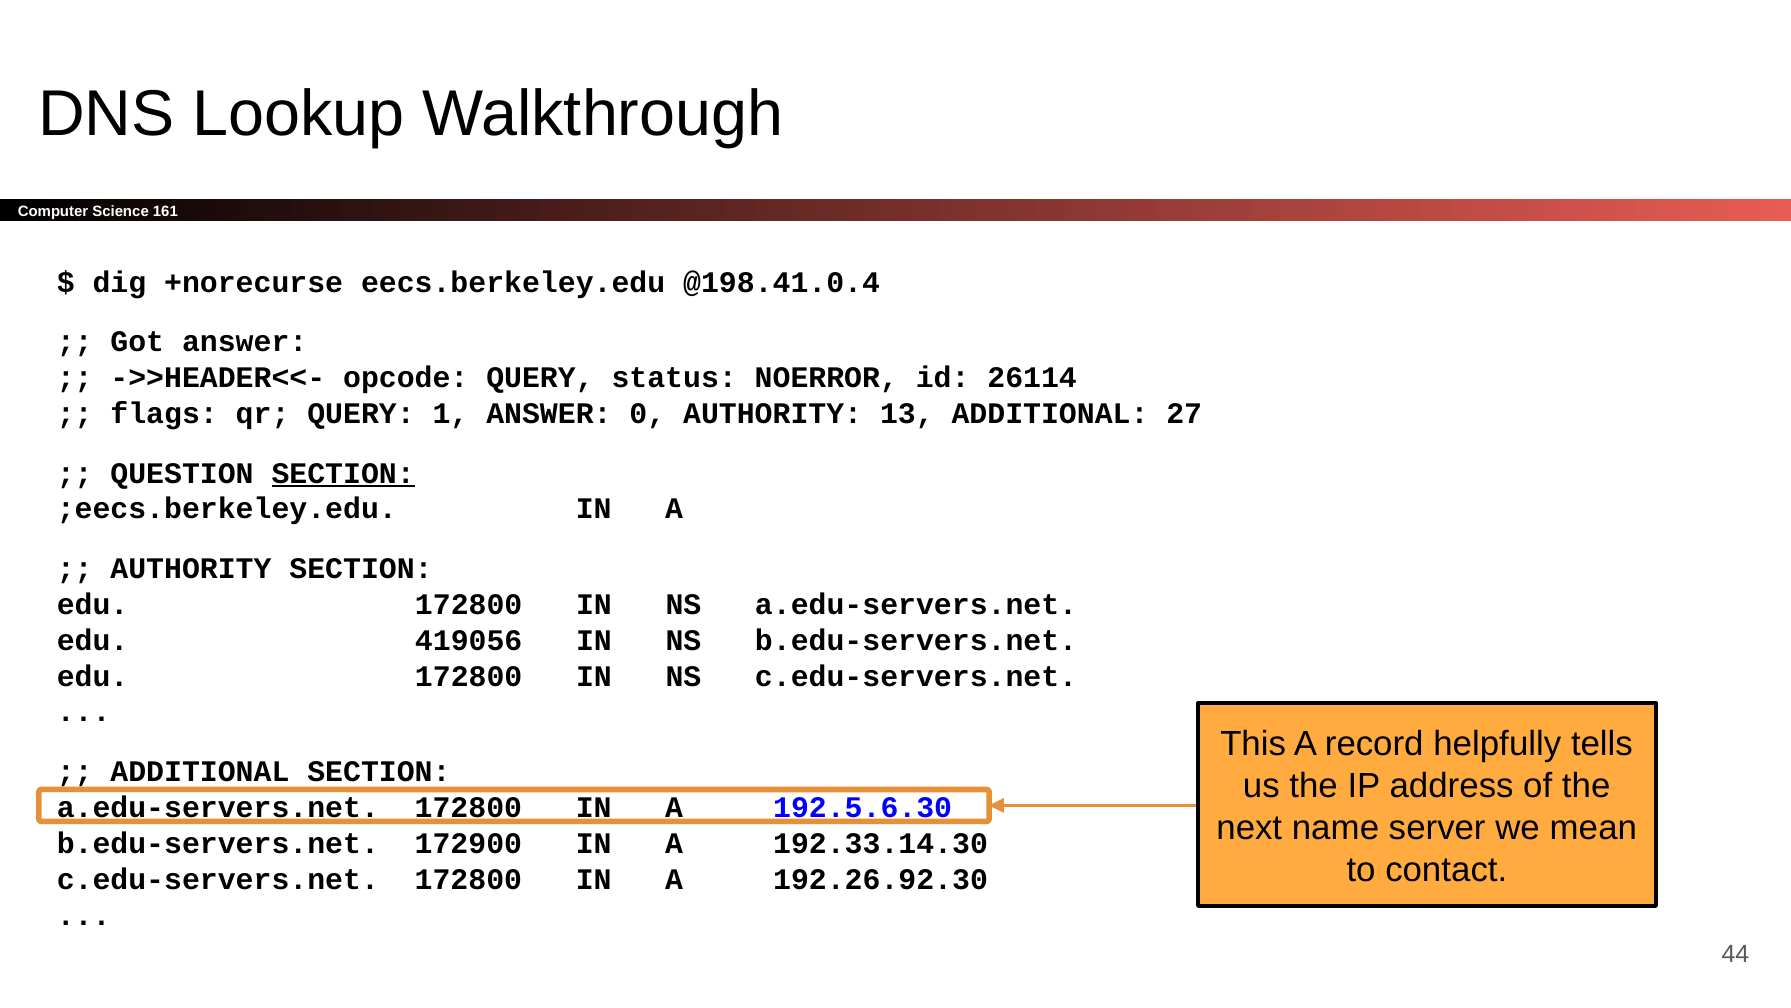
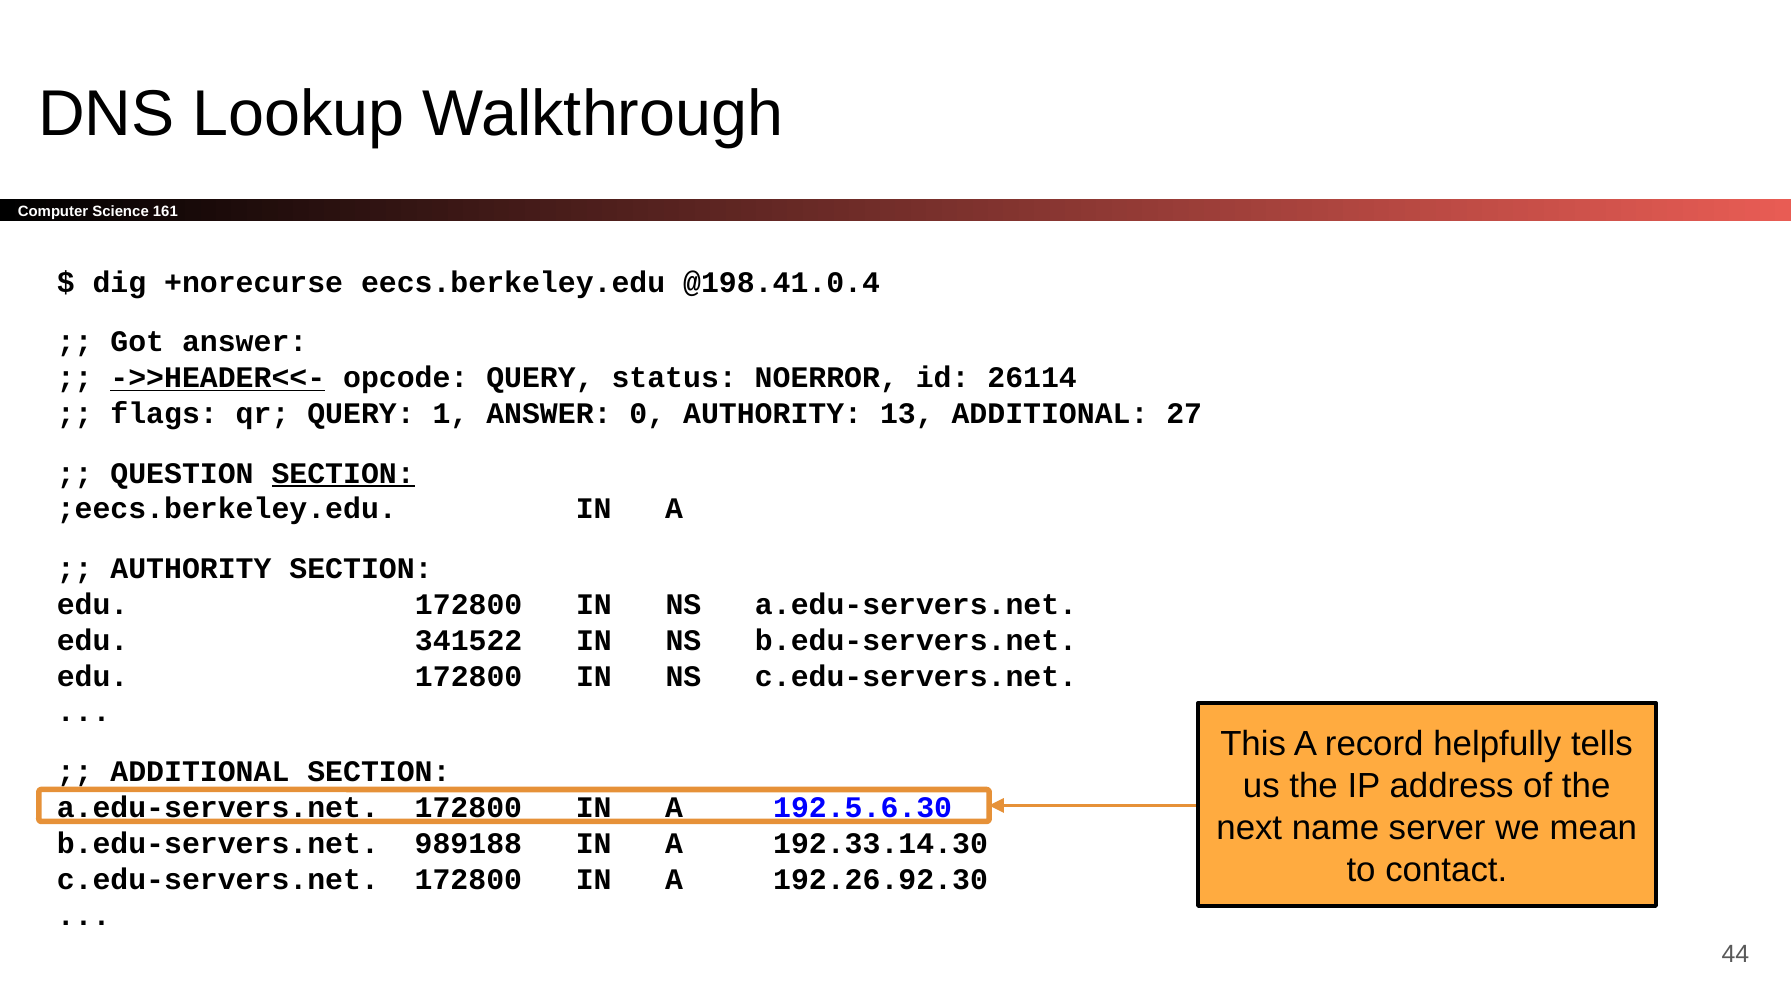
->>HEADER<<- underline: none -> present (218, 378)
419056: 419056 -> 341522 (469, 640)
172900: 172900 -> 989188 (468, 843)
